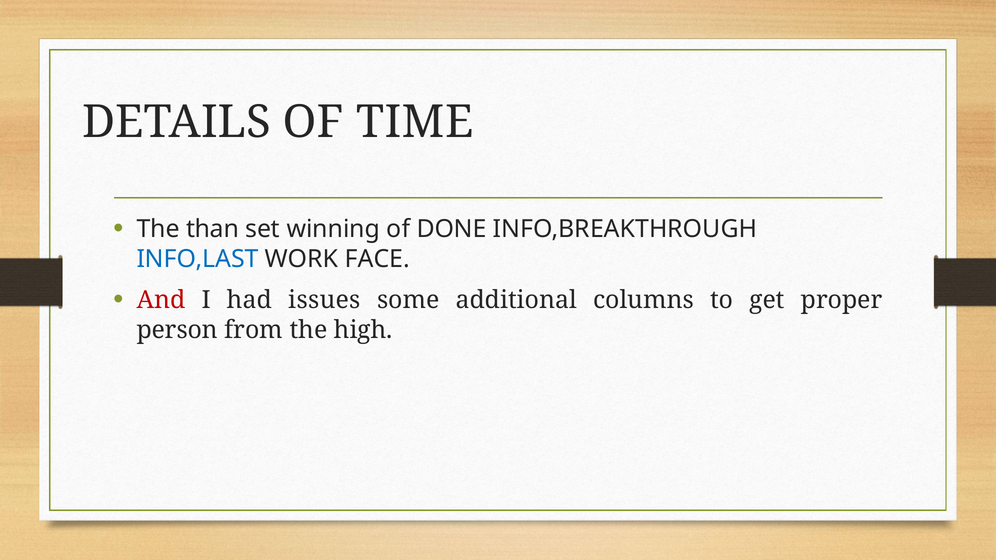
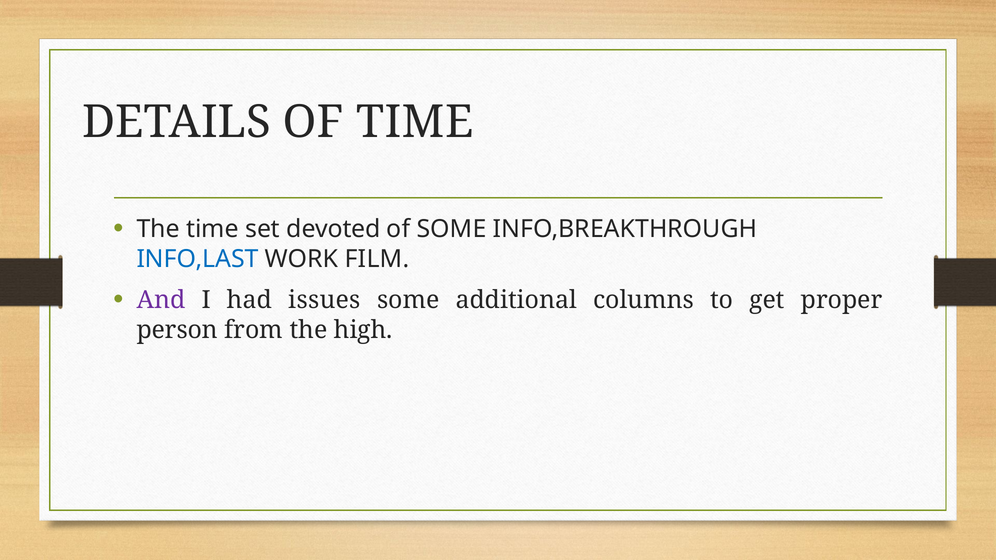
The than: than -> time (213, 229)
winning: winning -> devoted (333, 229)
of DONE: DONE -> SOME (451, 229)
FACE: FACE -> FILM (377, 259)
And colour: red -> purple (161, 300)
